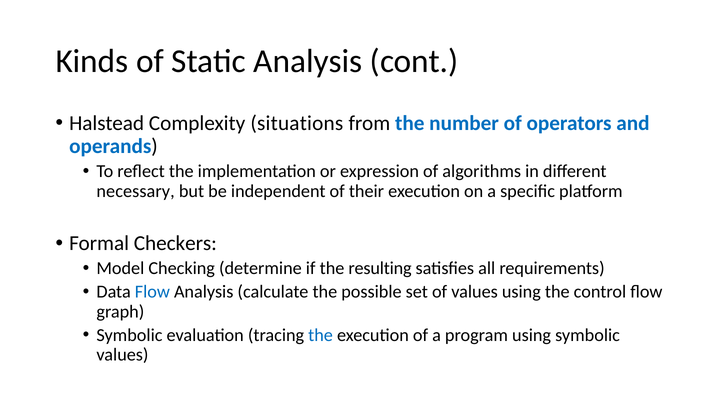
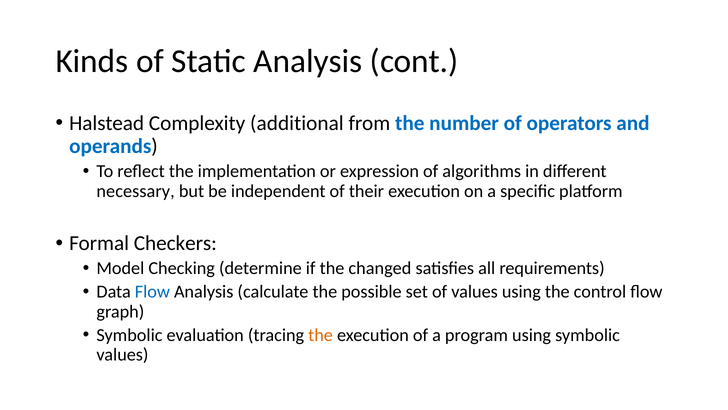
situations: situations -> additional (297, 123)
resulting: resulting -> changed (380, 268)
the colour: blue -> orange (321, 335)
